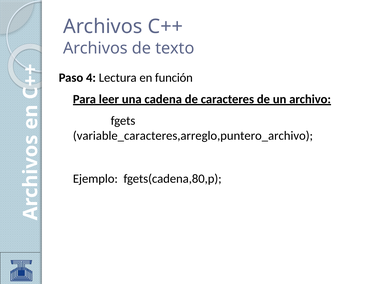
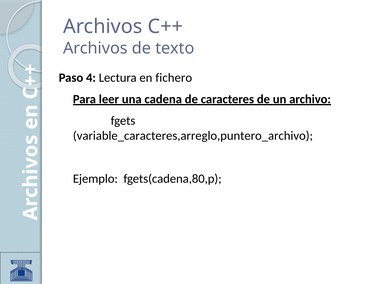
función: función -> fichero (174, 78)
